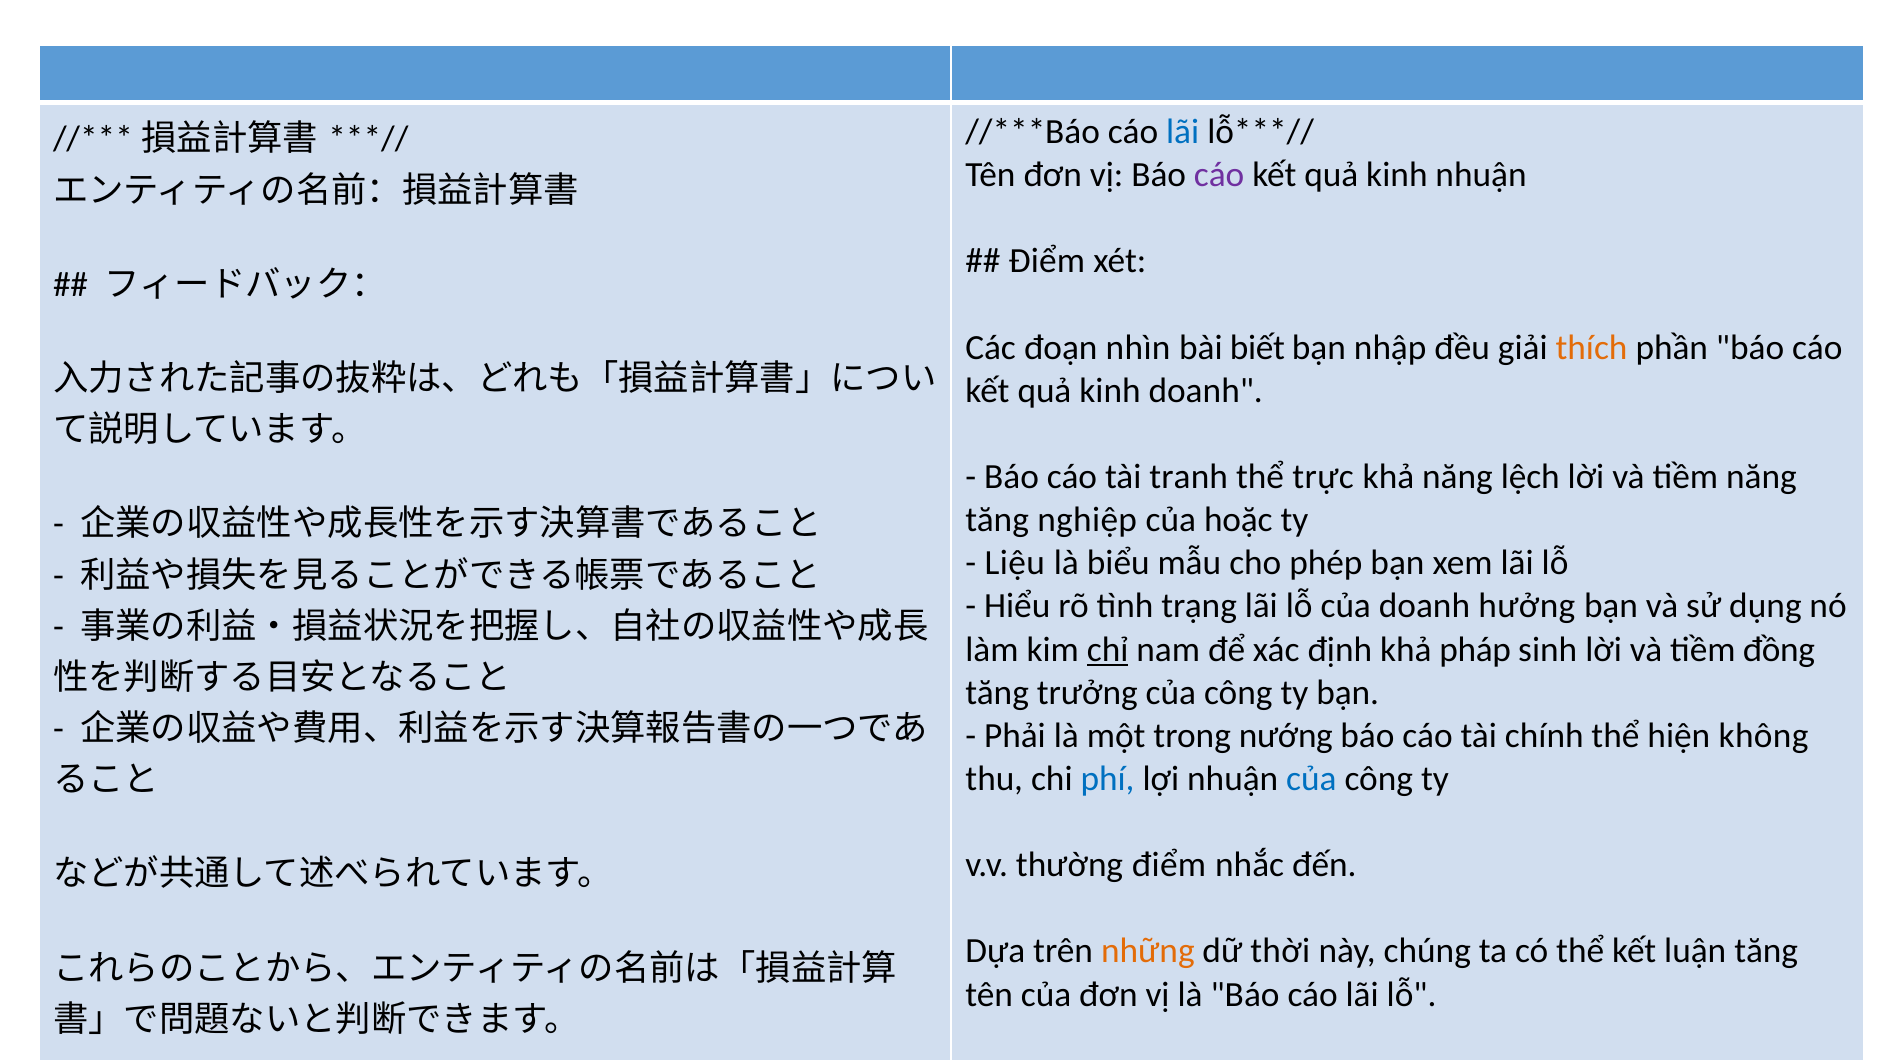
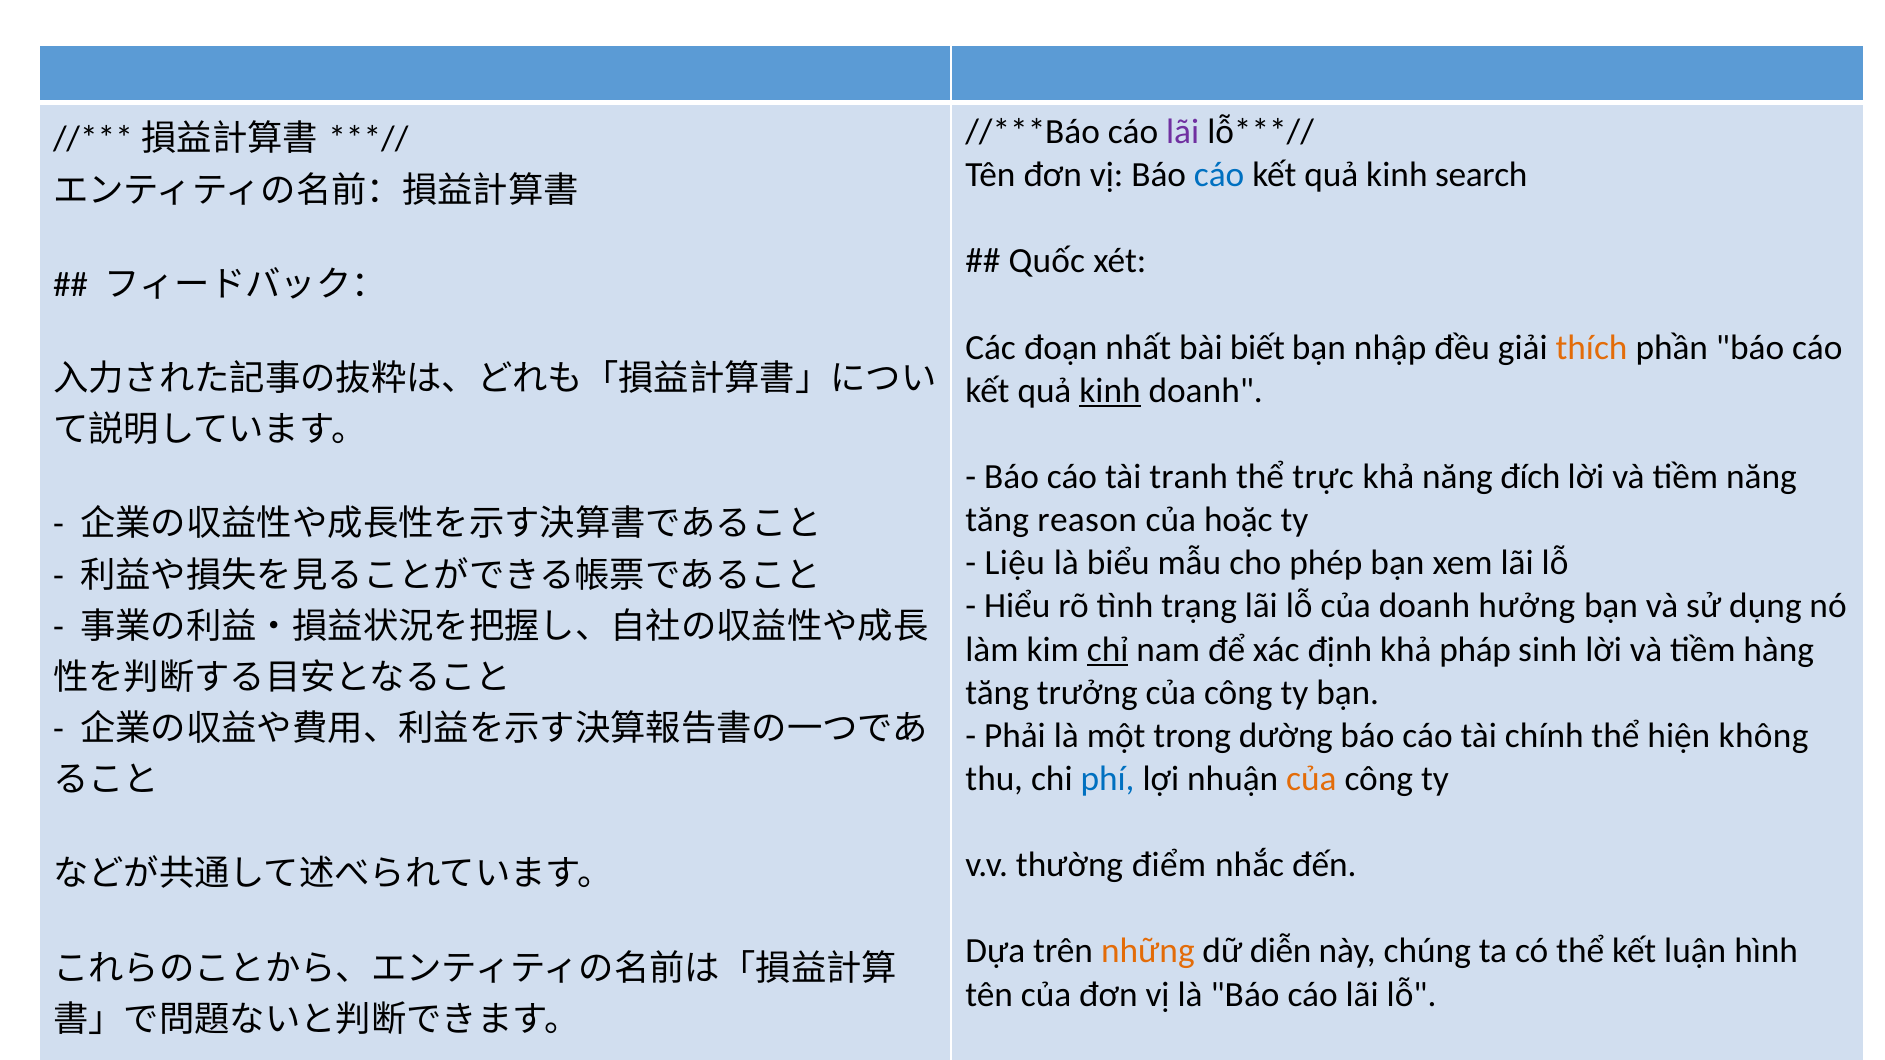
lãi colour: blue -> purple (1183, 132)
cáo colour: purple -> blue (1219, 175)
kinh nhuận: nhuận -> search (1481, 175)
Điểm: Điểm -> Quốc (1047, 261)
nhìn: nhìn -> nhất (1138, 348)
kinh underline: none -> present (1110, 391)
lệch: lệch -> đích (1530, 477)
nghiệp: nghiệp -> reason (1087, 520)
đồng: đồng -> hàng (1779, 650)
nướng: nướng -> dường (1286, 736)
của colour: blue -> orange (1311, 779)
thời: thời -> diễn (1281, 952)
luận tăng: tăng -> hình (1766, 952)
